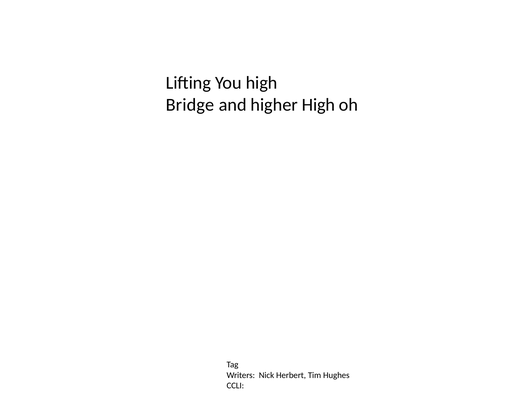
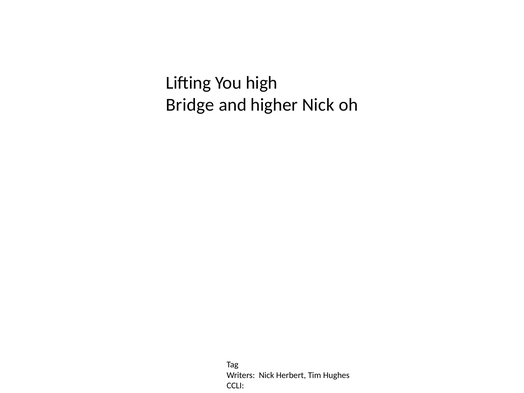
higher High: High -> Nick (318, 105)
